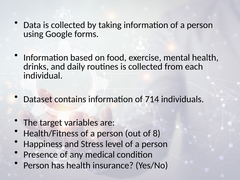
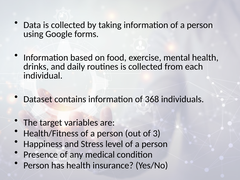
714: 714 -> 368 (152, 99)
8: 8 -> 3 (157, 133)
